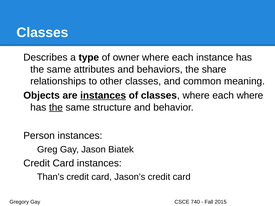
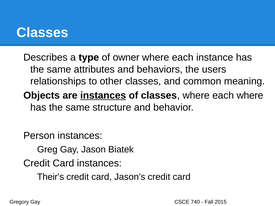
share: share -> users (214, 69)
the underline: present -> none (56, 107)
Than’s: Than’s -> Their’s (51, 177)
